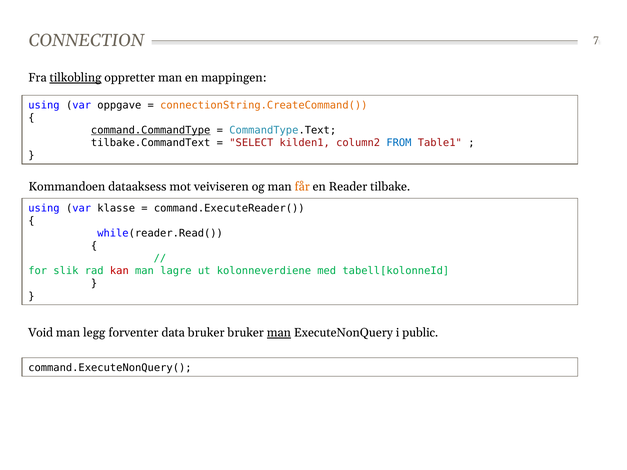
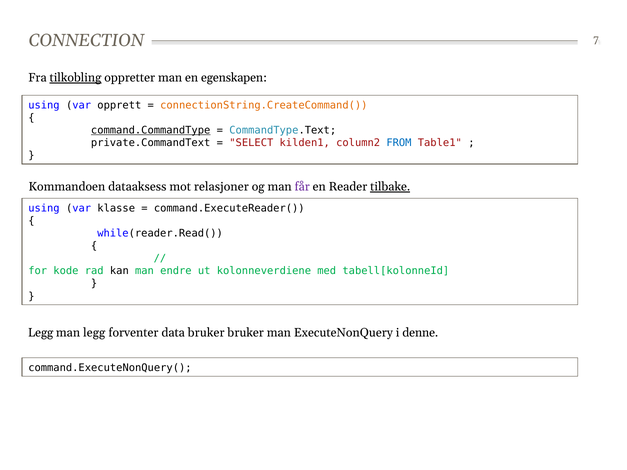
mappingen: mappingen -> egenskapen (234, 78)
oppgave: oppgave -> opprett (119, 105)
tilbake.CommandText: tilbake.CommandText -> private.CommandText (151, 143)
veiviseren: veiviseren -> relasjoner (221, 187)
får colour: orange -> purple (302, 187)
tilbake underline: none -> present (390, 187)
slik: slik -> kode (66, 271)
kan colour: red -> black (119, 271)
lagre: lagre -> endre (176, 271)
Void: Void -> Legg (41, 333)
man underline: present -> none (279, 333)
public: public -> denne (420, 333)
